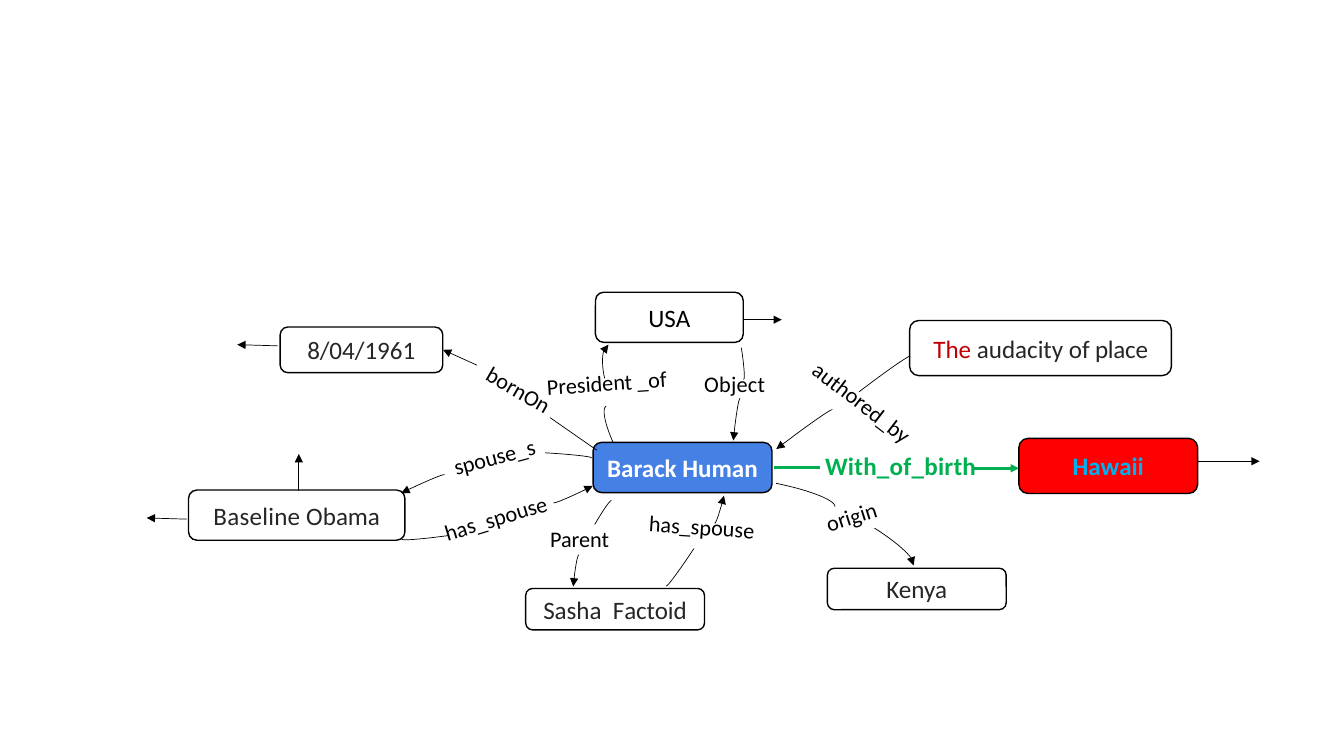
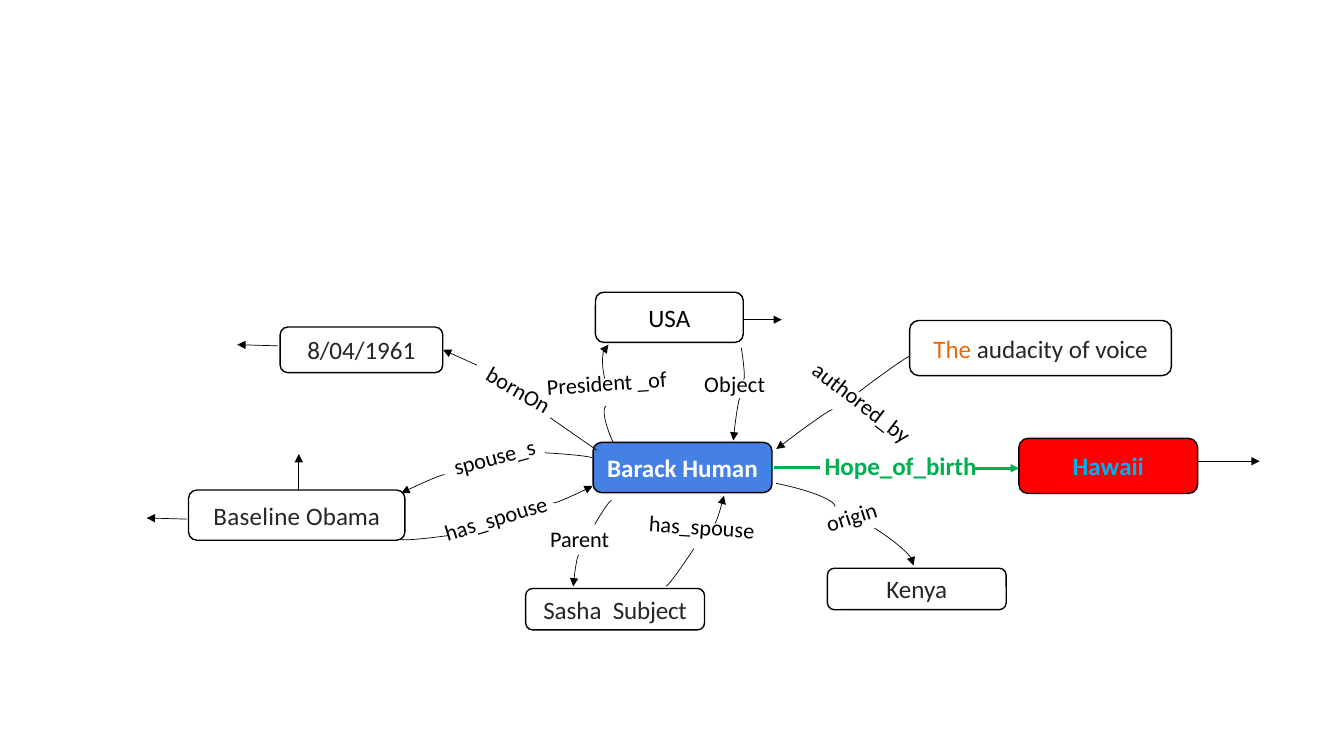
The colour: red -> orange (952, 350)
place: place -> voice (1122, 350)
With_of_birth: With_of_birth -> Hope_of_birth (901, 468)
Factoid: Factoid -> Subject (650, 611)
